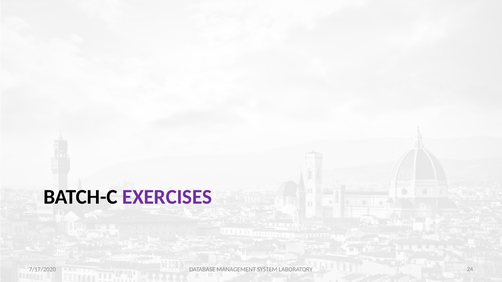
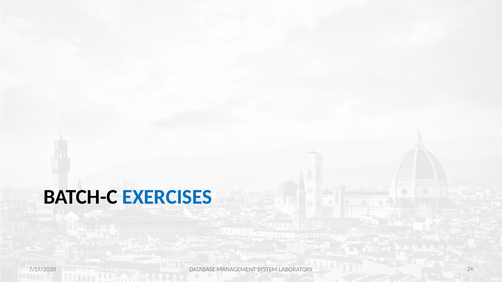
EXERCISES colour: purple -> blue (167, 197)
